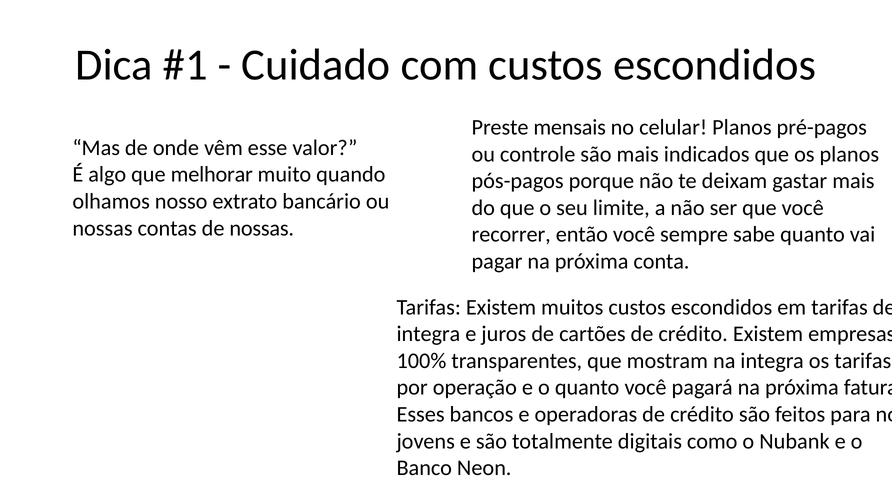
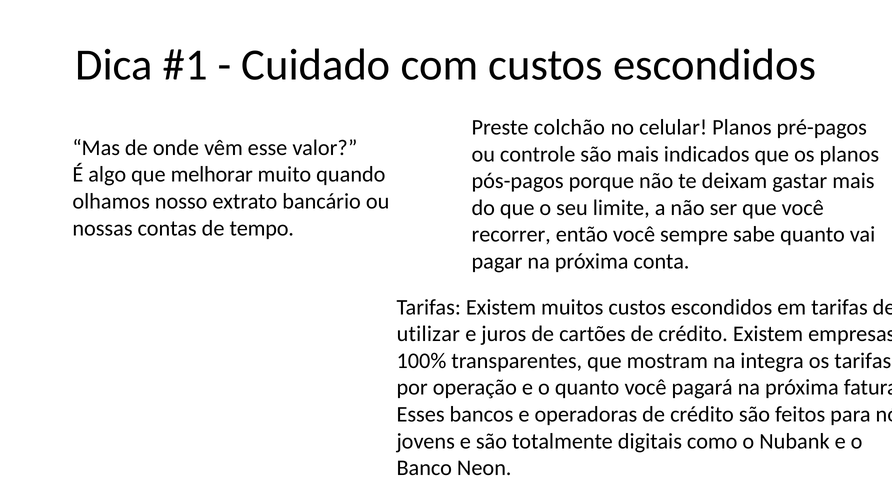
mensais: mensais -> colchão (569, 127)
de nossas: nossas -> tempo (262, 228)
integra: integra -> utilizar (428, 334)
